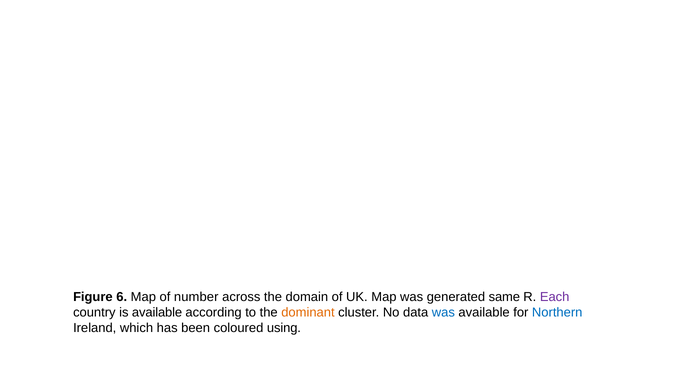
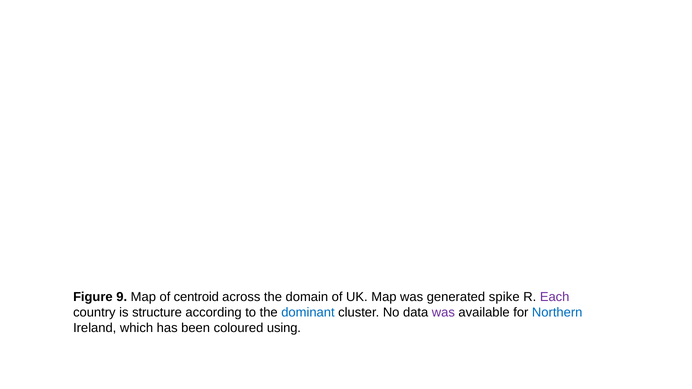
6: 6 -> 9 (122, 297)
number: number -> centroid (196, 297)
same: same -> spike (504, 297)
is available: available -> structure (157, 313)
dominant colour: orange -> blue (308, 313)
was colour: blue -> purple (443, 313)
